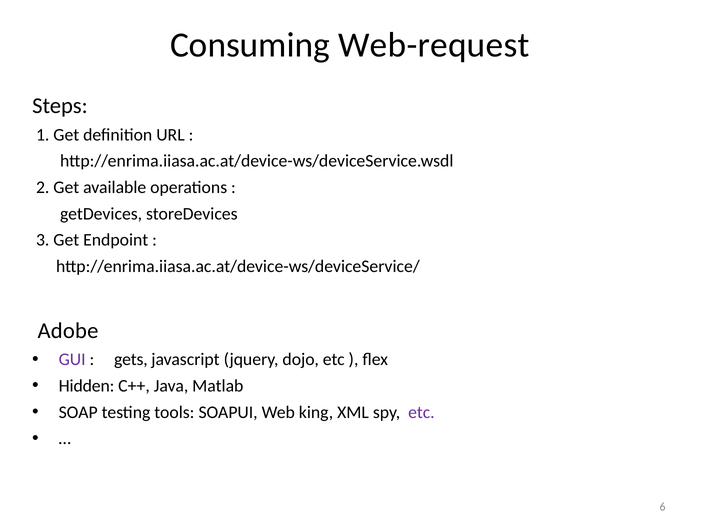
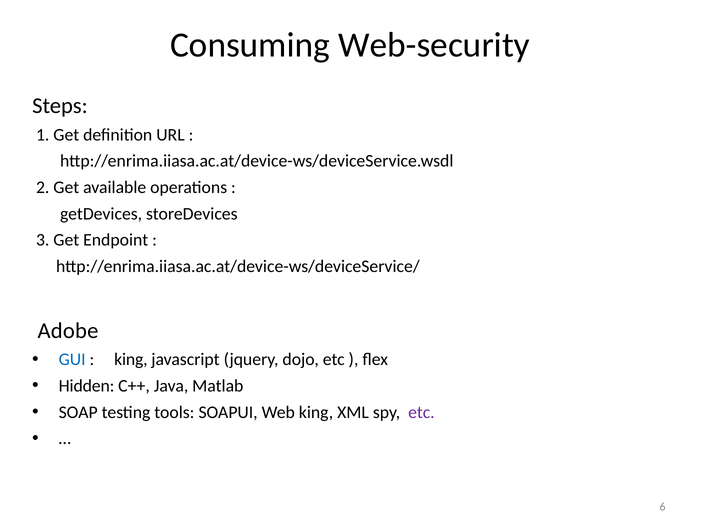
Web-request: Web-request -> Web-security (434, 45)
GUI colour: purple -> blue (72, 360)
gets: gets -> king (131, 360)
